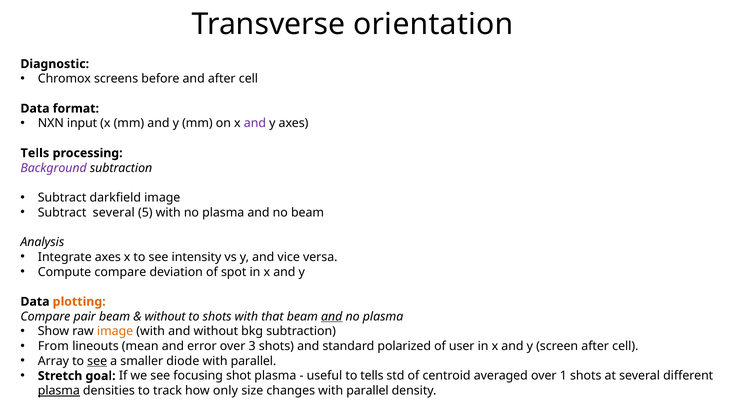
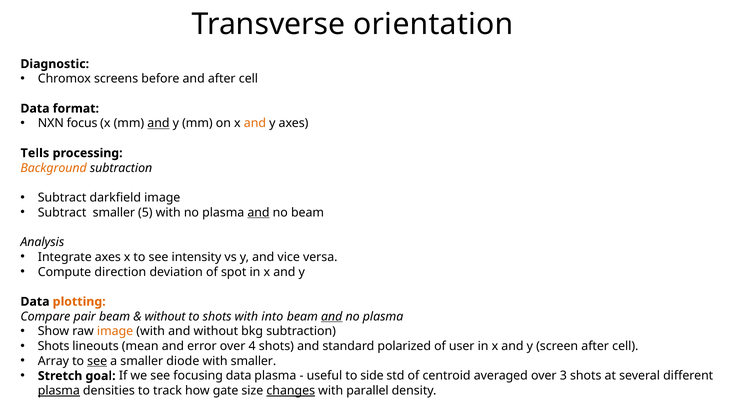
input: input -> focus (82, 123)
and underline: none -> present (158, 123)
and colour: purple -> orange (255, 123)
Background colour: purple -> orange (54, 168)
Subtract several: several -> smaller (114, 212)
and underline: none -> present (258, 212)
Compute compare: compare -> direction (120, 272)
that: that -> into (272, 316)
From: From -> Shots (54, 346)
3: 3 -> 4 (252, 346)
parallel: parallel -> smaller (253, 361)
focusing shot: shot -> data (239, 376)
to tells: tells -> side (372, 376)
1: 1 -> 3 (563, 376)
only: only -> gate (226, 391)
changes underline: none -> present (291, 391)
